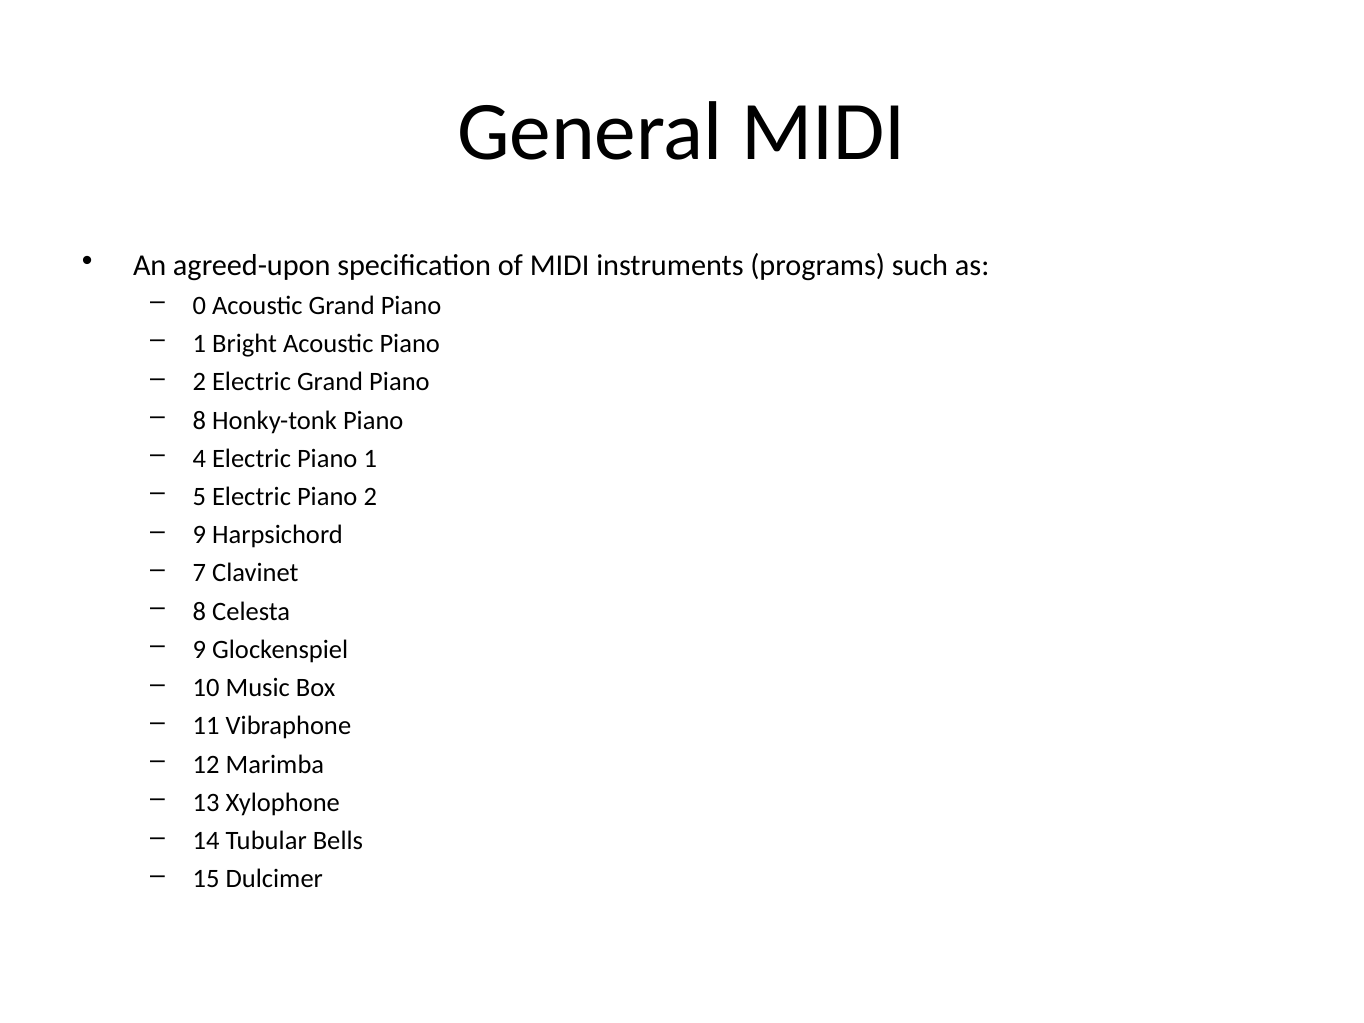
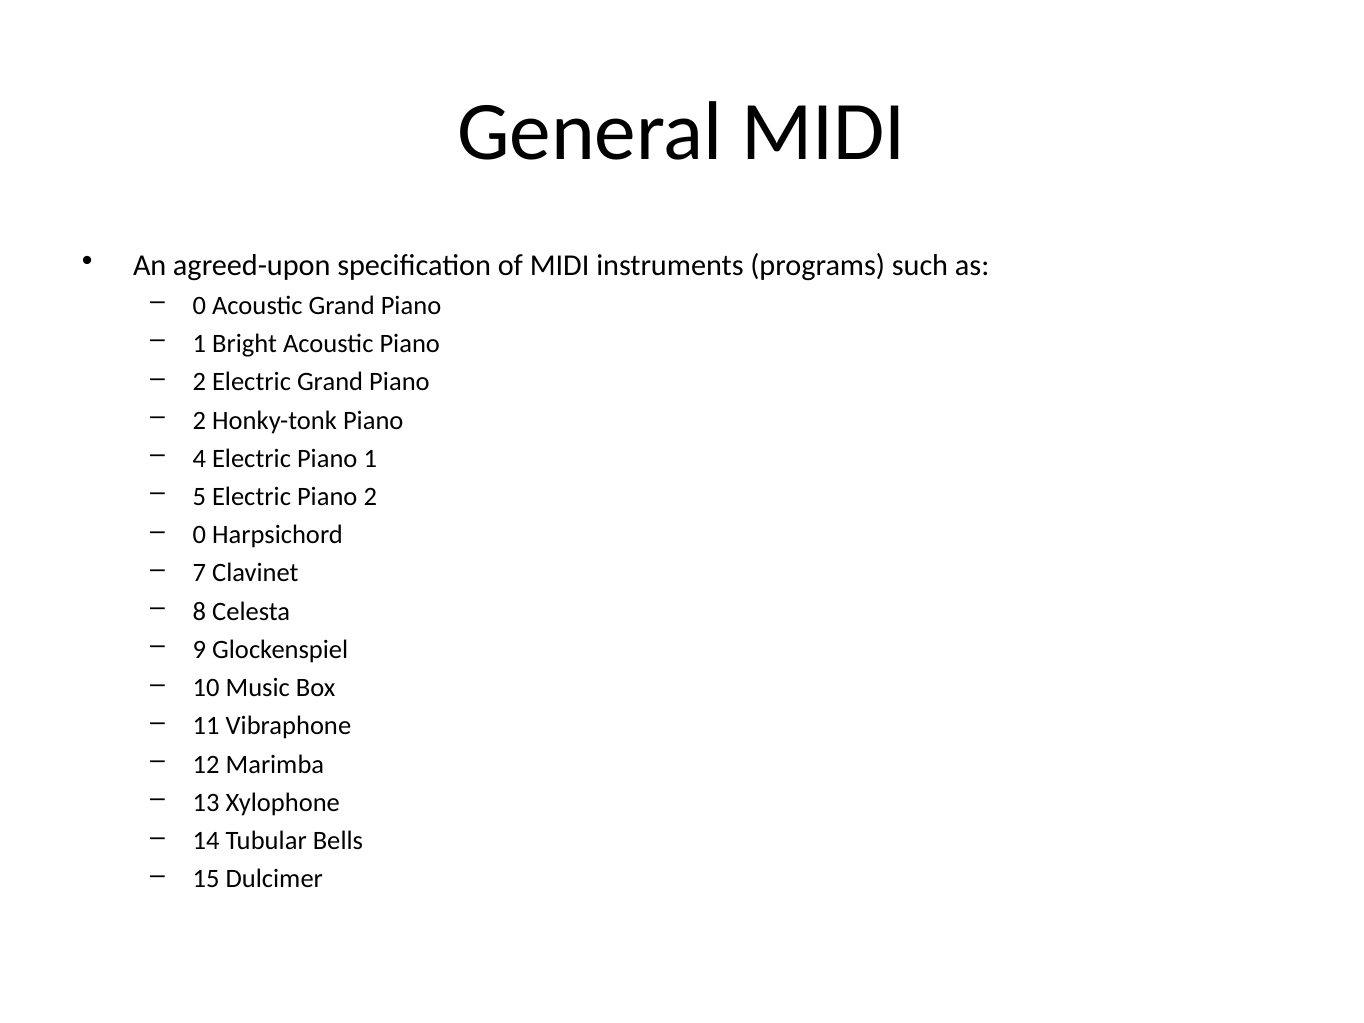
8: 8 -> 2 (199, 420)
9: 9 -> 0 (199, 535)
